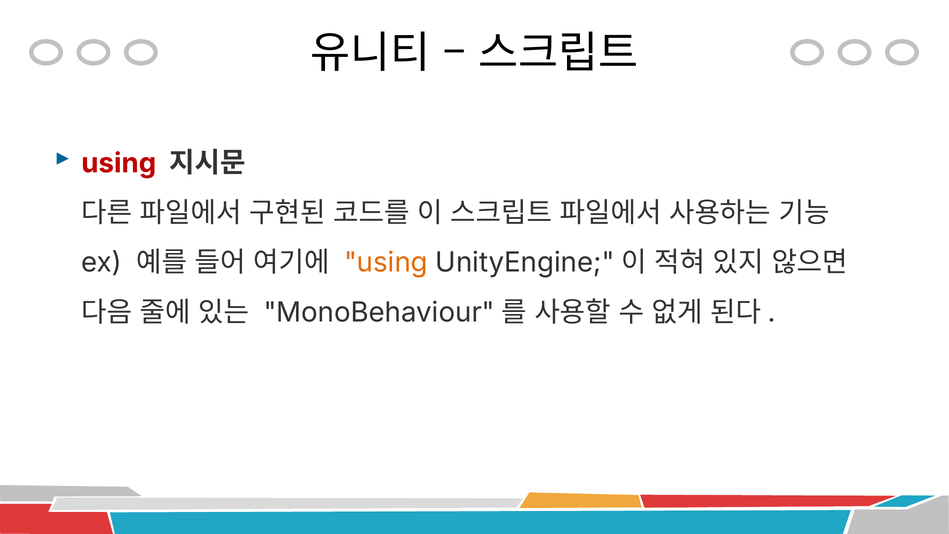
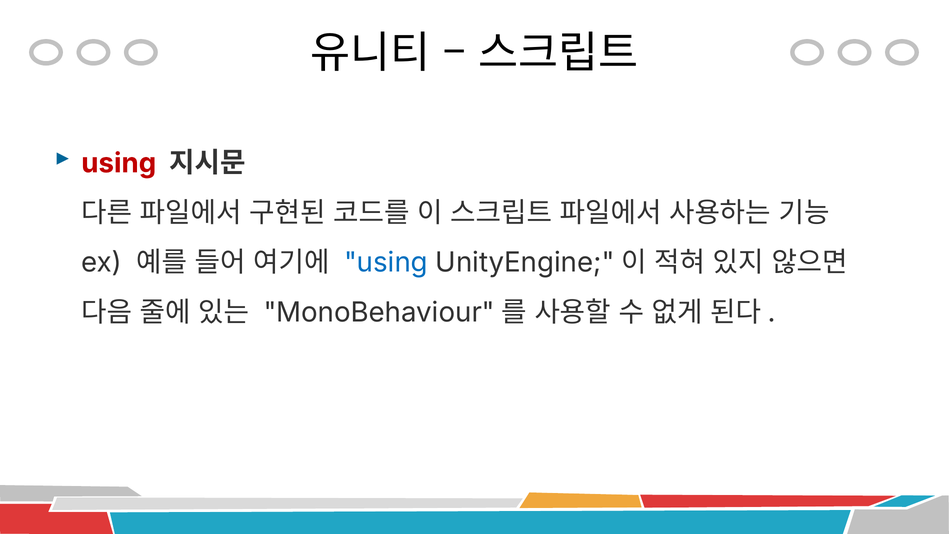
using colour: orange -> blue (386, 263)
